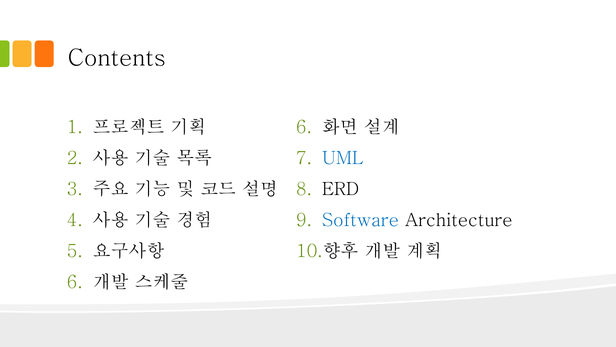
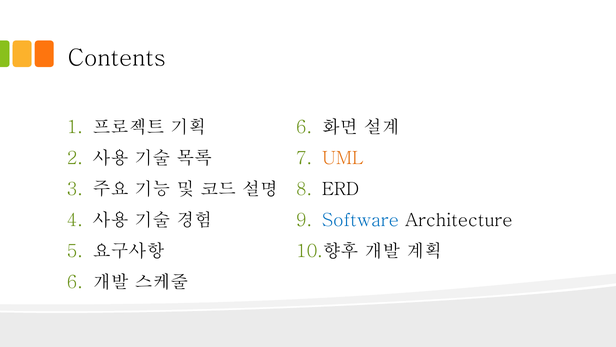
UML colour: blue -> orange (343, 158)
